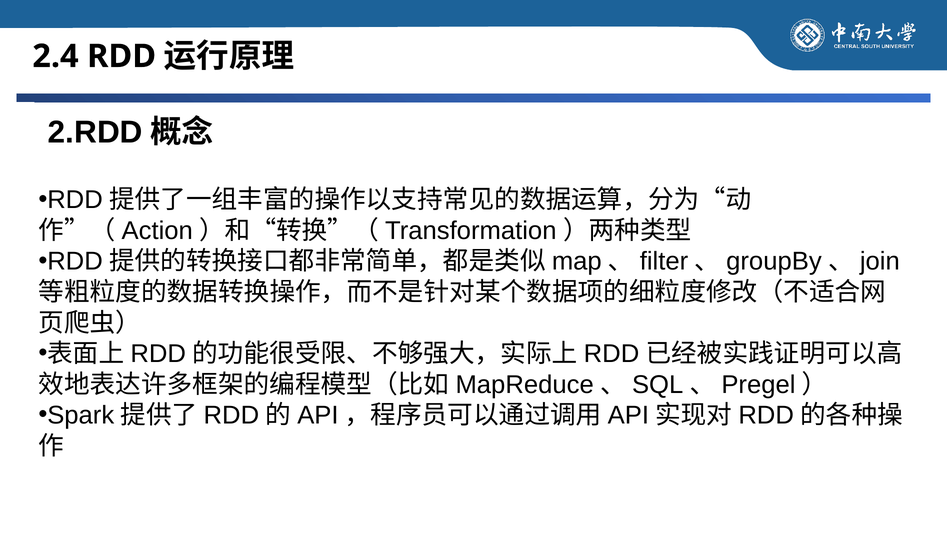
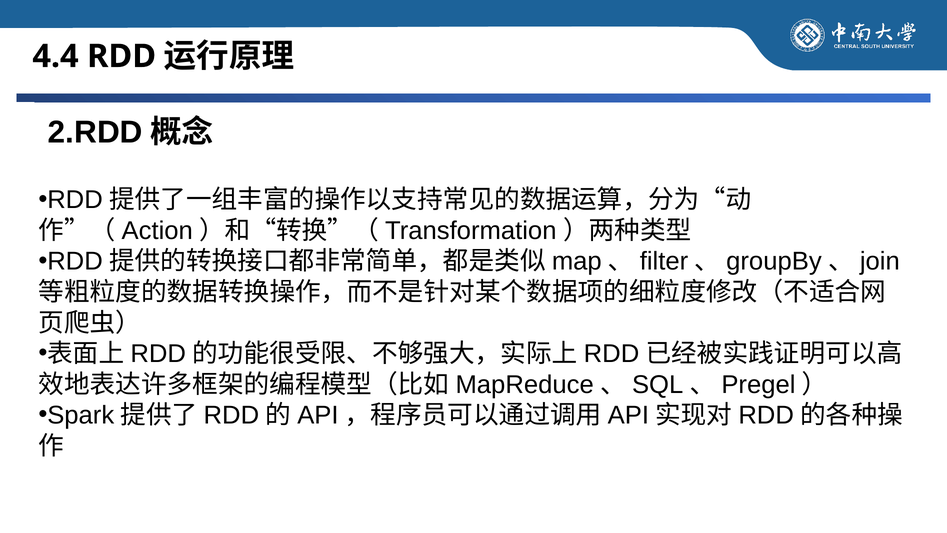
2.4: 2.4 -> 4.4 (55, 56)
